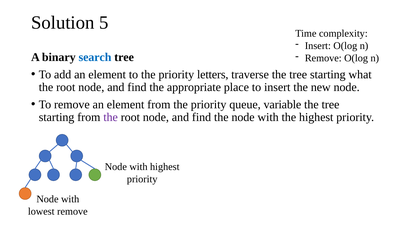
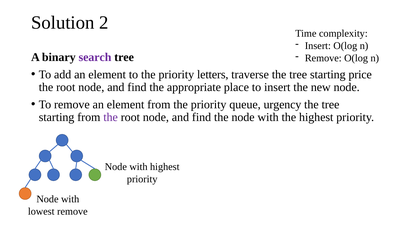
5: 5 -> 2 (104, 23)
search colour: blue -> purple (95, 57)
what: what -> price (360, 74)
variable: variable -> urgency (282, 104)
